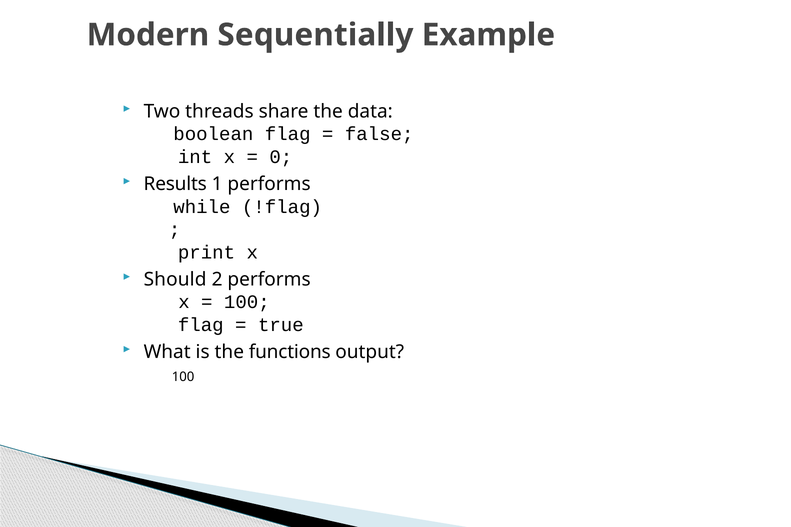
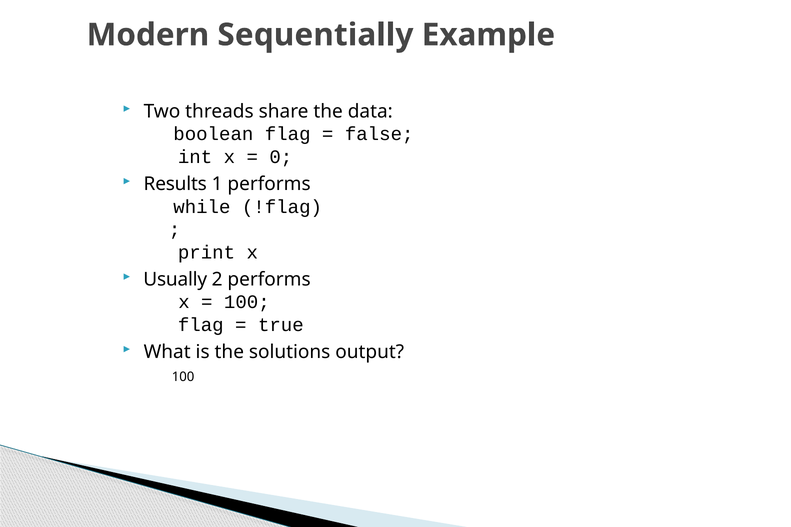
Should: Should -> Usually (175, 280)
functions: functions -> solutions (290, 352)
